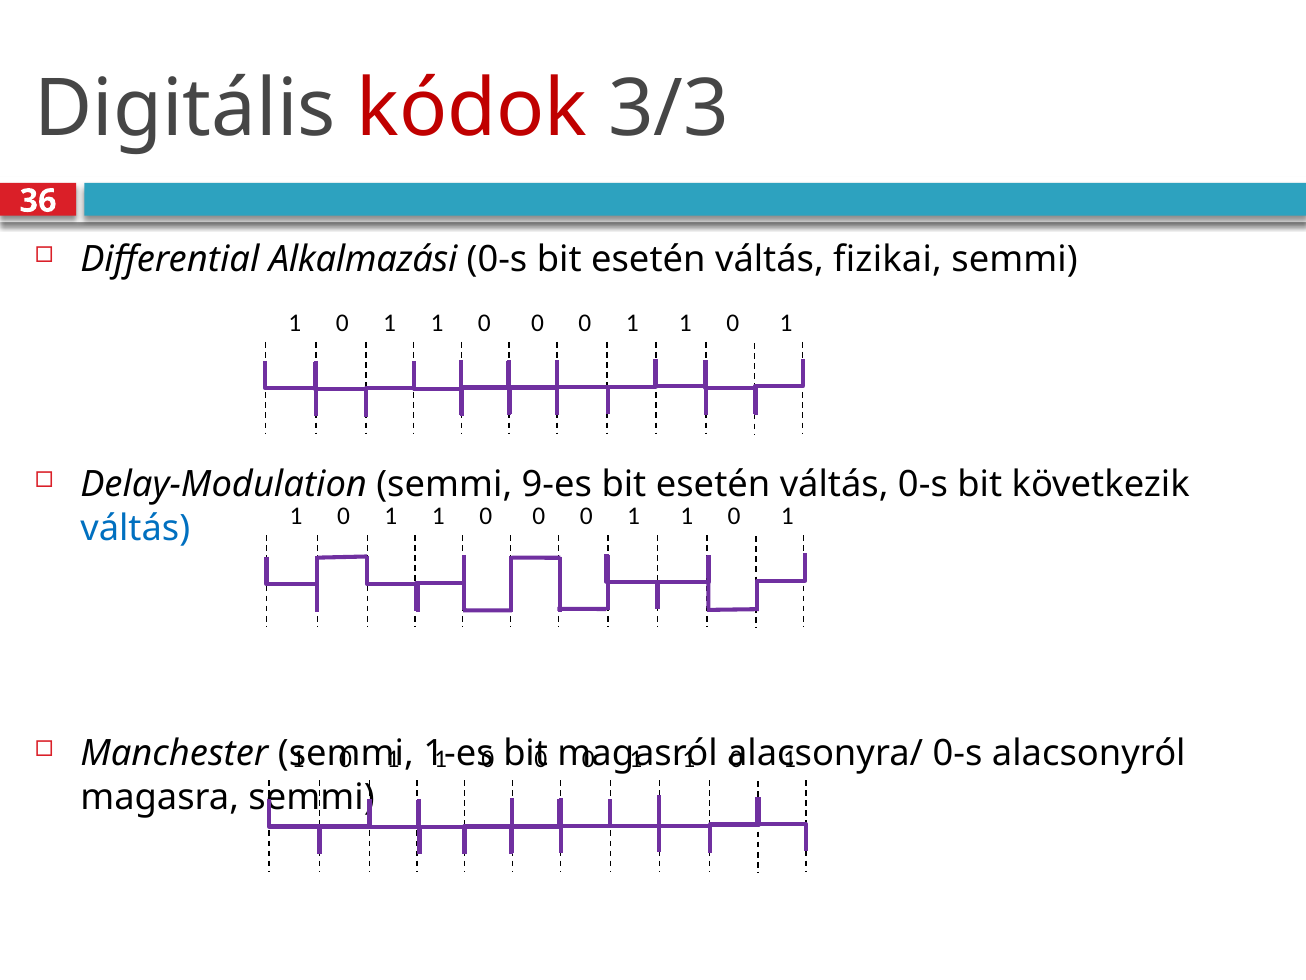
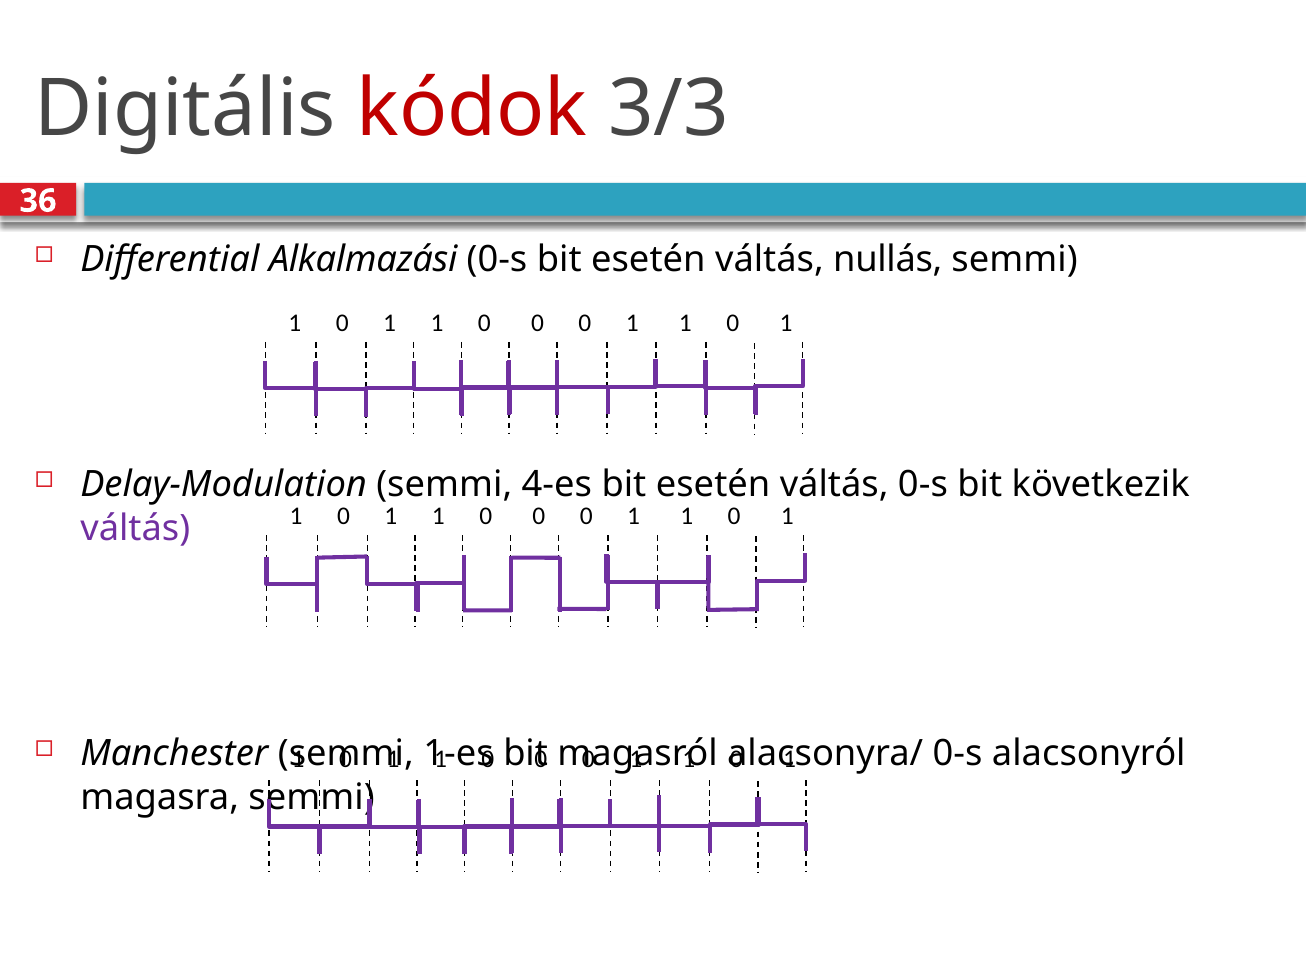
fizikai: fizikai -> nullás (888, 259)
9-es: 9-es -> 4-es (557, 485)
váltás colour: blue -> purple (135, 528)
